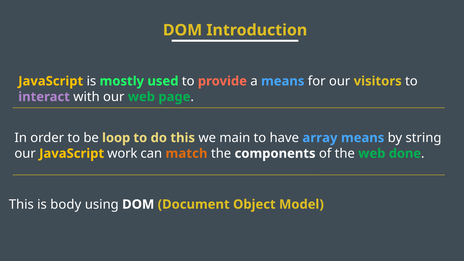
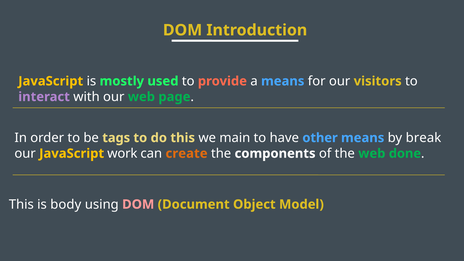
loop: loop -> tags (116, 138)
array: array -> other (320, 138)
string: string -> break (423, 138)
match: match -> create (187, 153)
DOM colour: white -> pink (138, 204)
